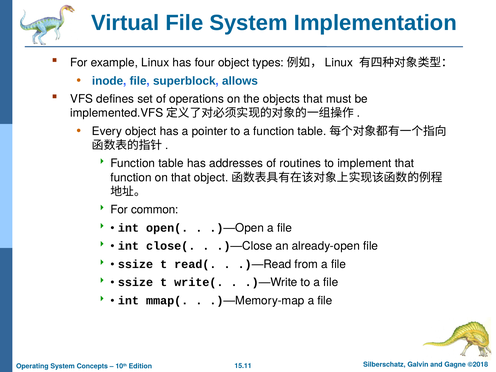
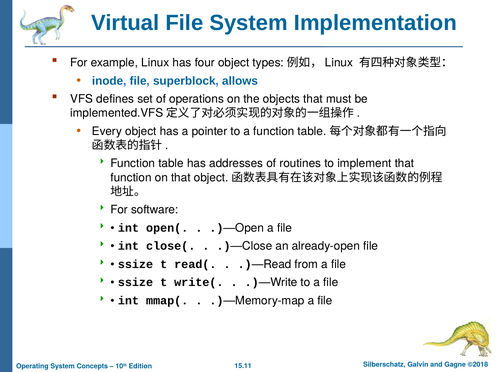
common: common -> software (155, 210)
